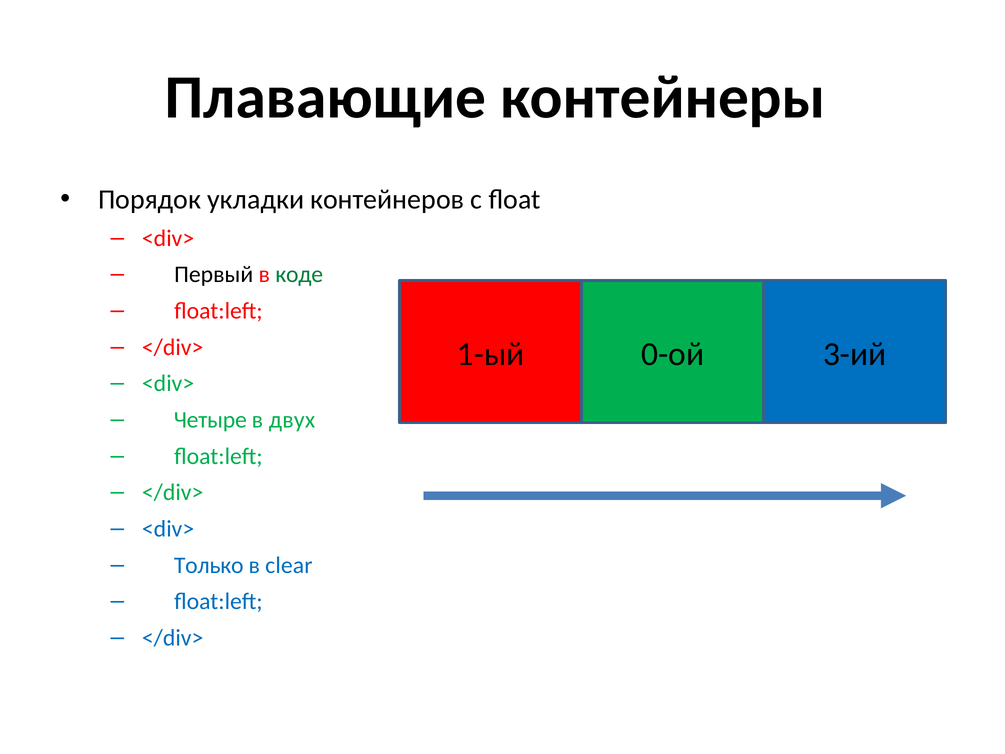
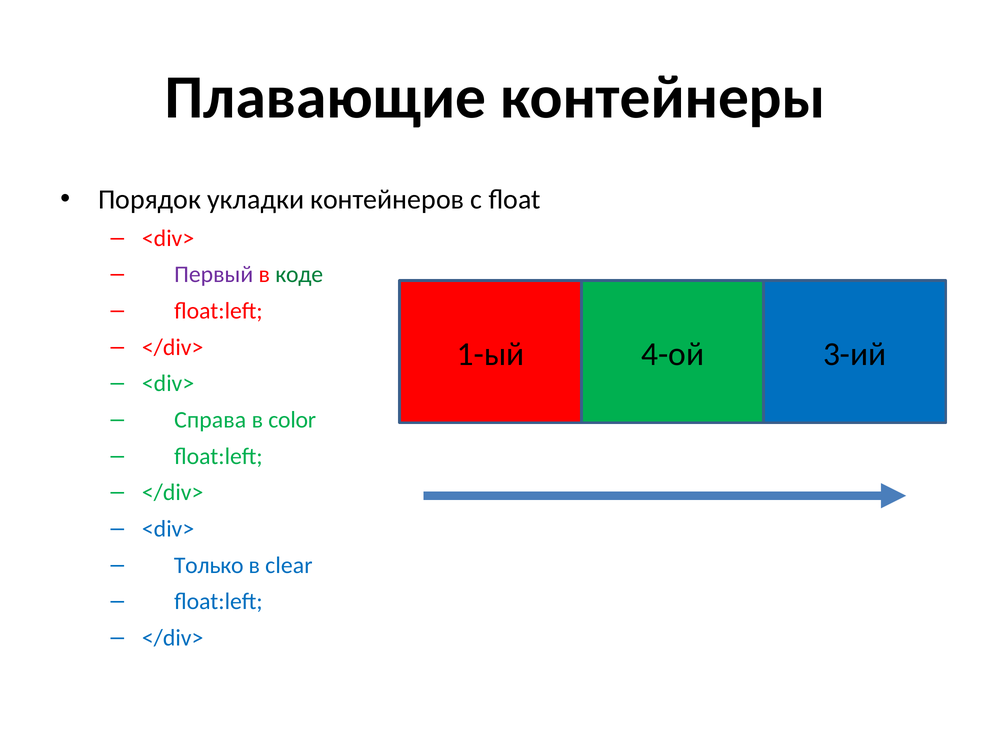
Первый colour: black -> purple (214, 274)
0-ой: 0-ой -> 4-ой (673, 354)
Четыре: Четыре -> Справа (210, 420)
двух: двух -> color (292, 420)
